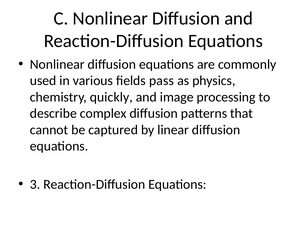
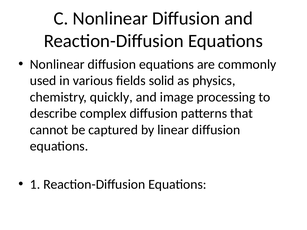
pass: pass -> solid (162, 81)
3: 3 -> 1 (35, 185)
